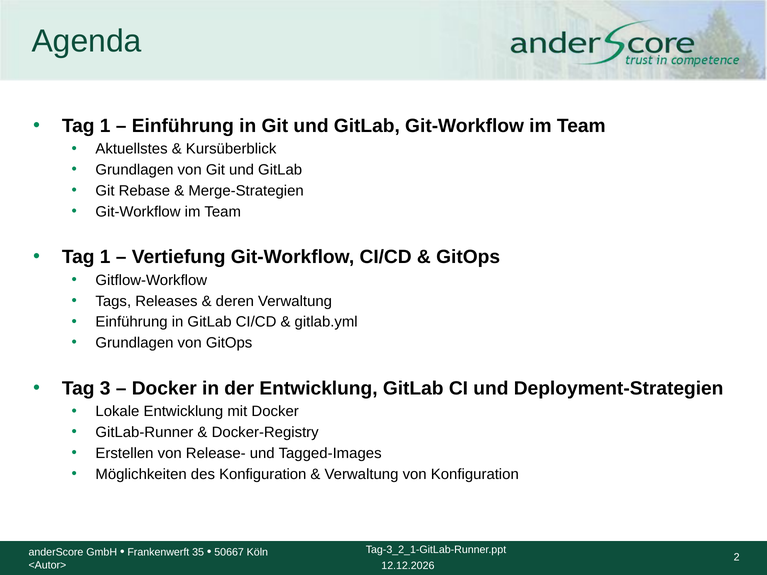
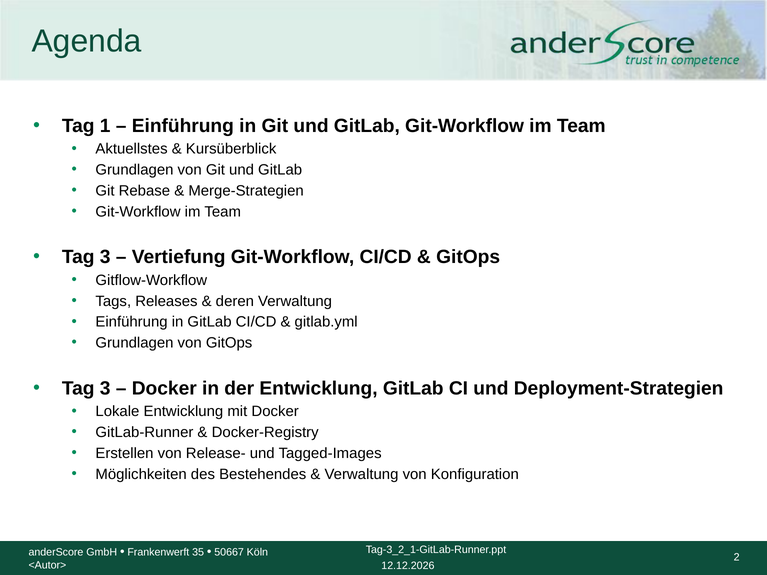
1: 1 -> 3 (105, 257)
des Konfiguration: Konfiguration -> Bestehendes (263, 474)
